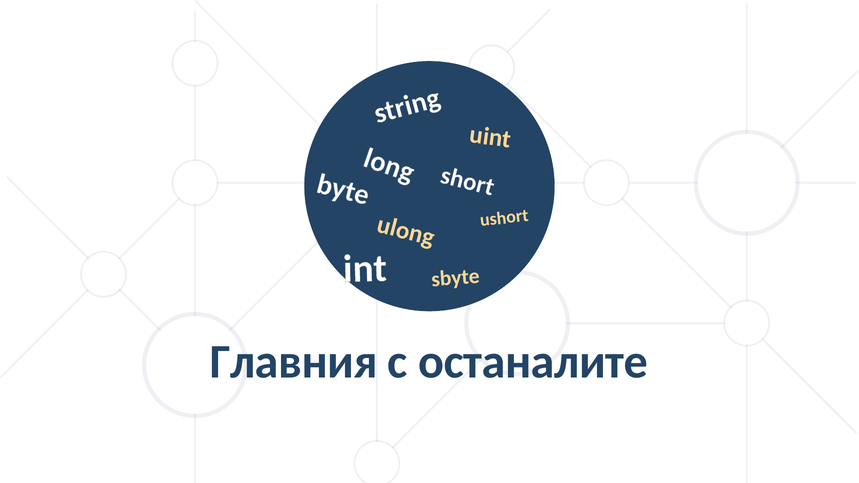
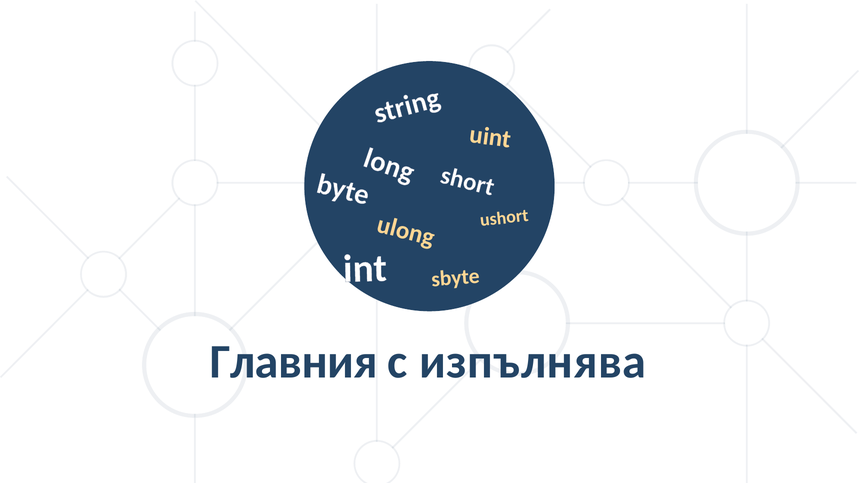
останалите: останалите -> изпълнява (533, 362)
